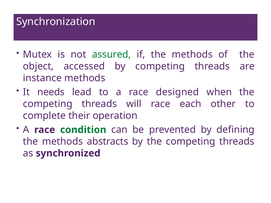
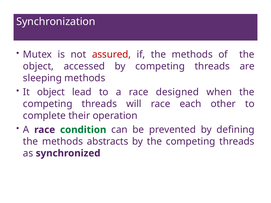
assured colour: green -> red (112, 55)
instance: instance -> sleeping (42, 78)
It needs: needs -> object (51, 92)
